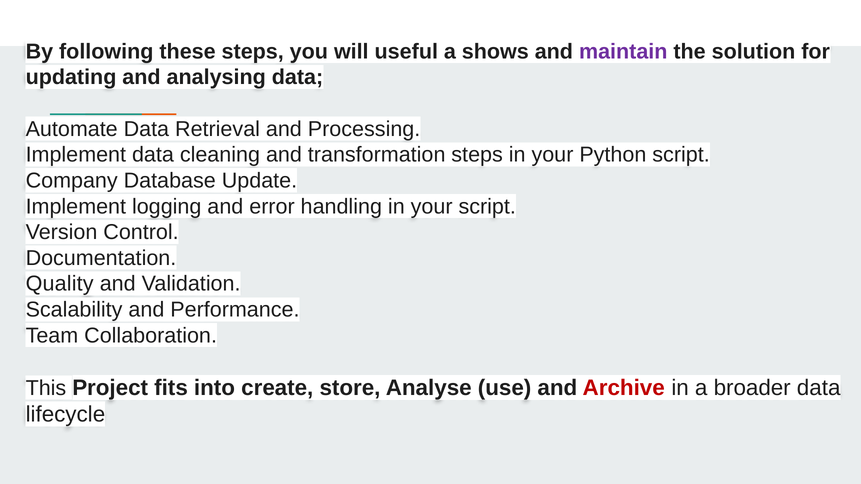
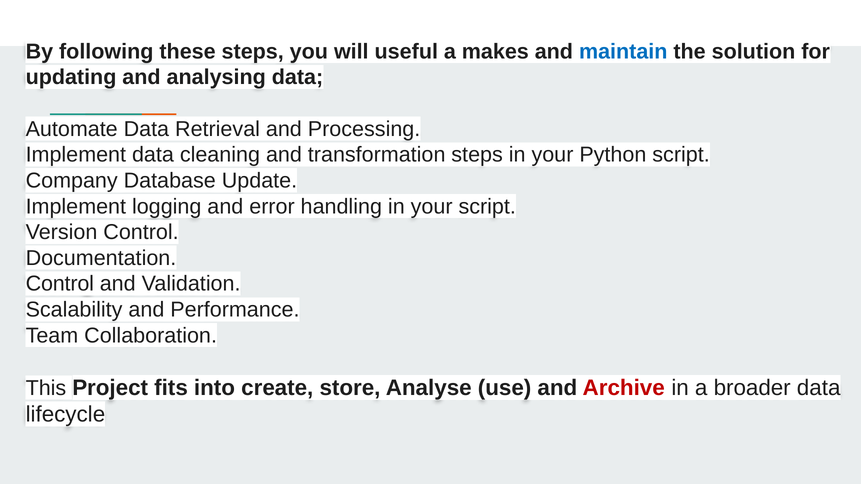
shows: shows -> makes (495, 52)
maintain colour: purple -> blue (623, 52)
Quality: Quality -> Control (60, 284)
